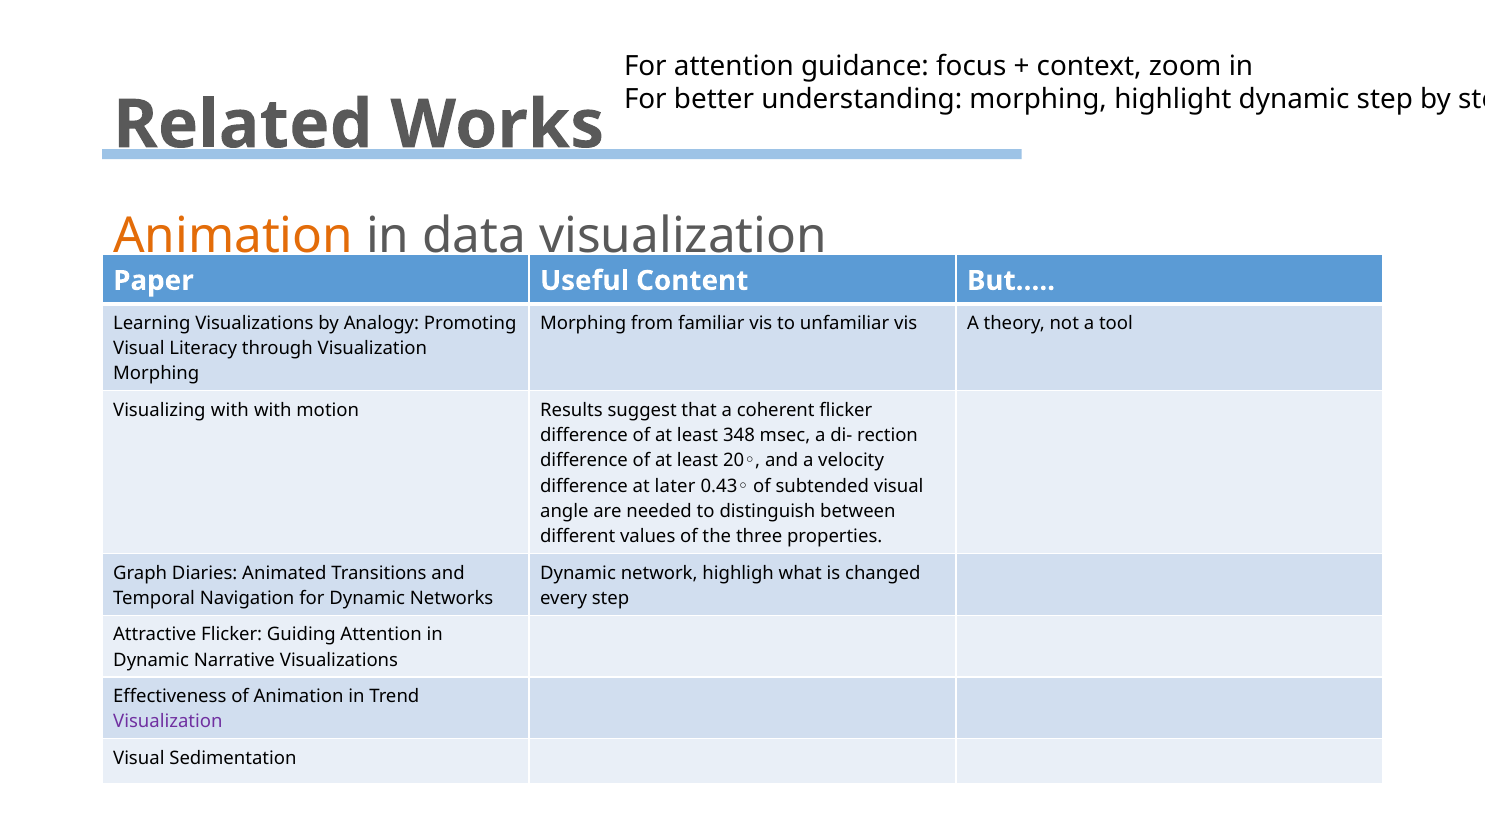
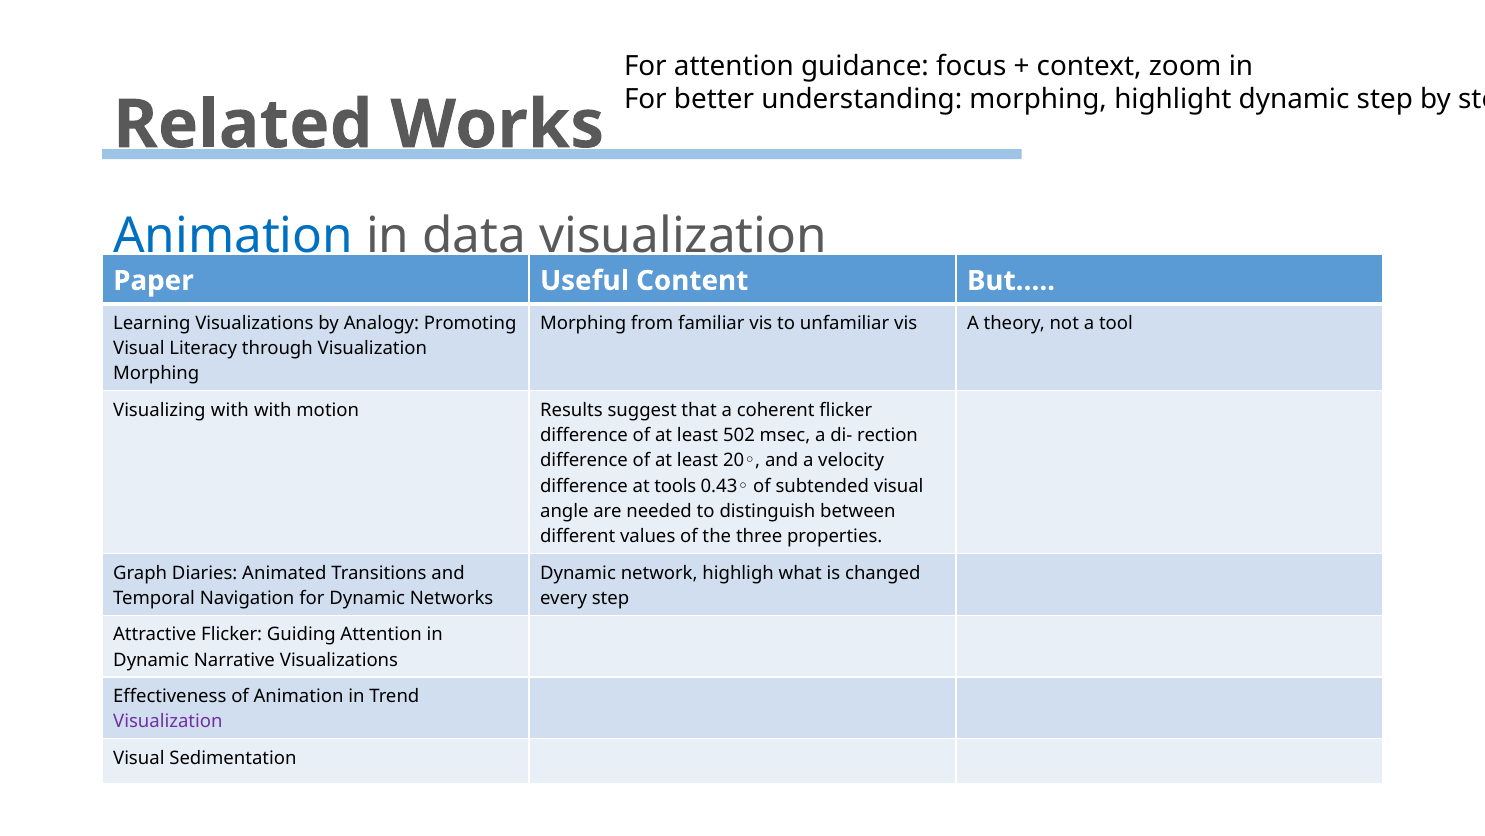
Animation colour: orange -> blue (233, 236)
348: 348 -> 502 (739, 435)
later: later -> tools (675, 486)
